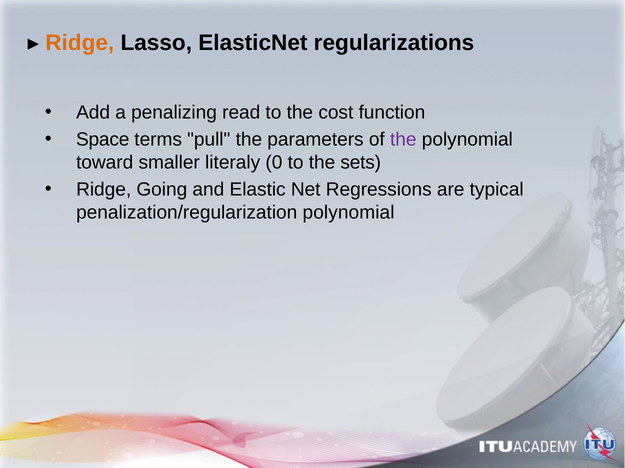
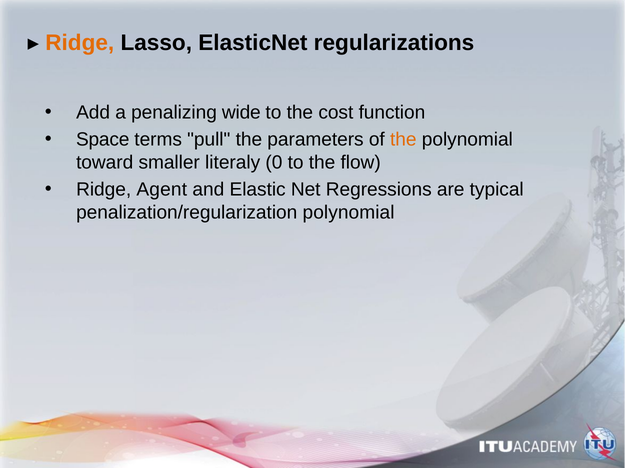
read: read -> wide (241, 112)
the colour: purple -> orange (403, 140)
sets: sets -> flow (361, 163)
Going: Going -> Agent (162, 190)
